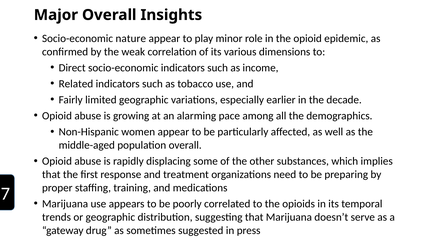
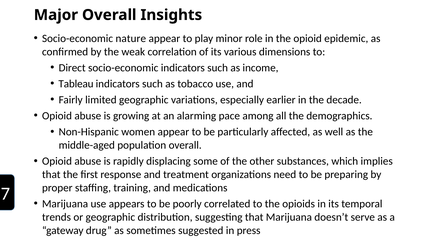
Related: Related -> Tableau (76, 84)
